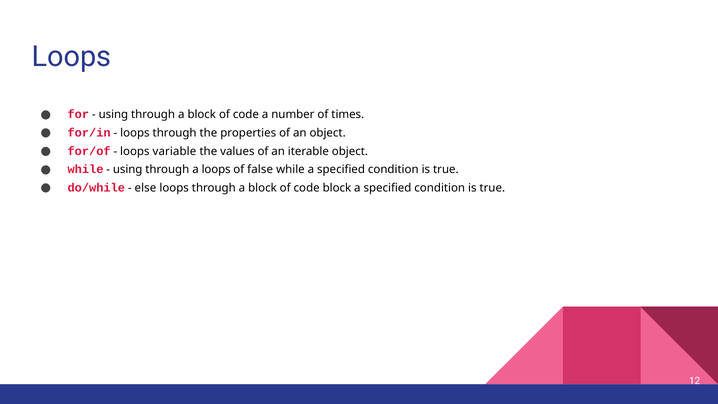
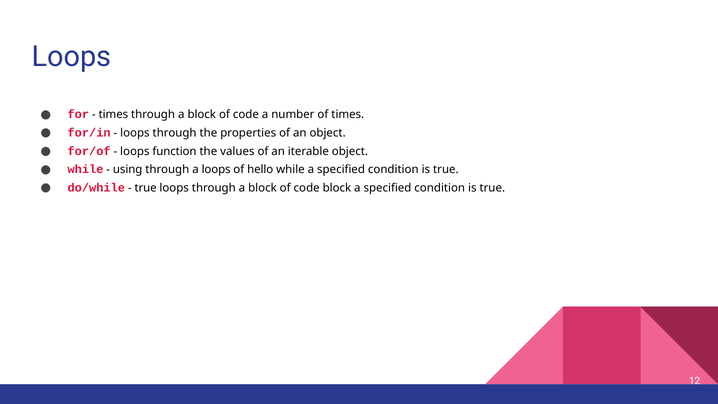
using: using -> times (113, 115)
variable: variable -> function (175, 151)
false: false -> hello (260, 170)
else: else -> true (146, 188)
